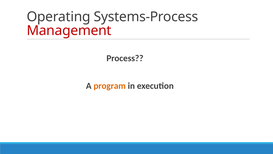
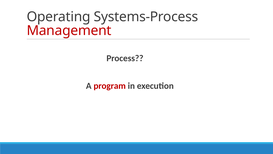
program colour: orange -> red (110, 86)
